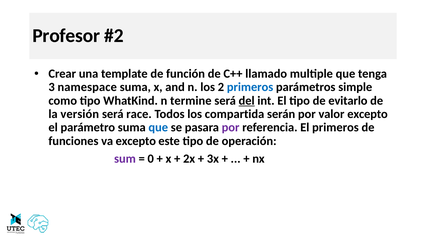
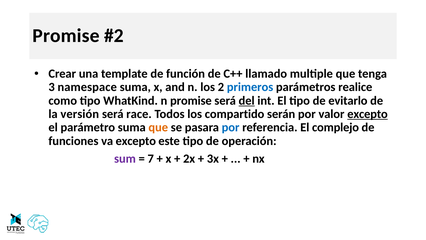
Profesor: Profesor -> Promise (66, 36)
simple: simple -> realice (355, 87)
n termine: termine -> promise (191, 100)
compartida: compartida -> compartido (235, 114)
excepto underline: none -> present (368, 114)
que colour: blue -> orange (158, 127)
por colour: purple -> blue (231, 127)
El primeros: primeros -> complejo (336, 127)
0: 0 -> 7 (151, 159)
